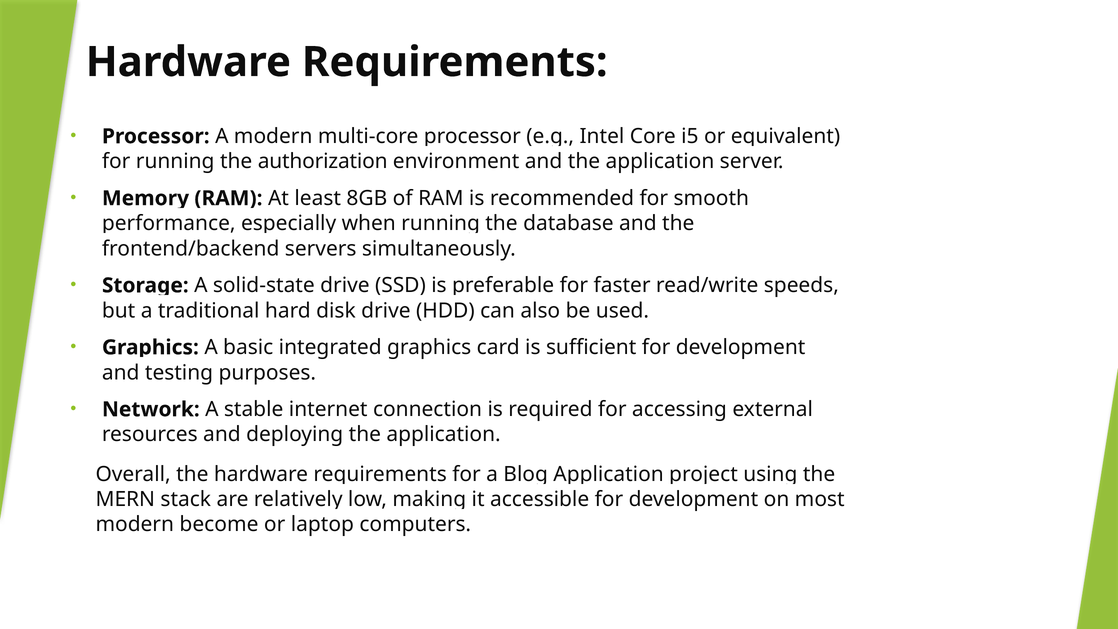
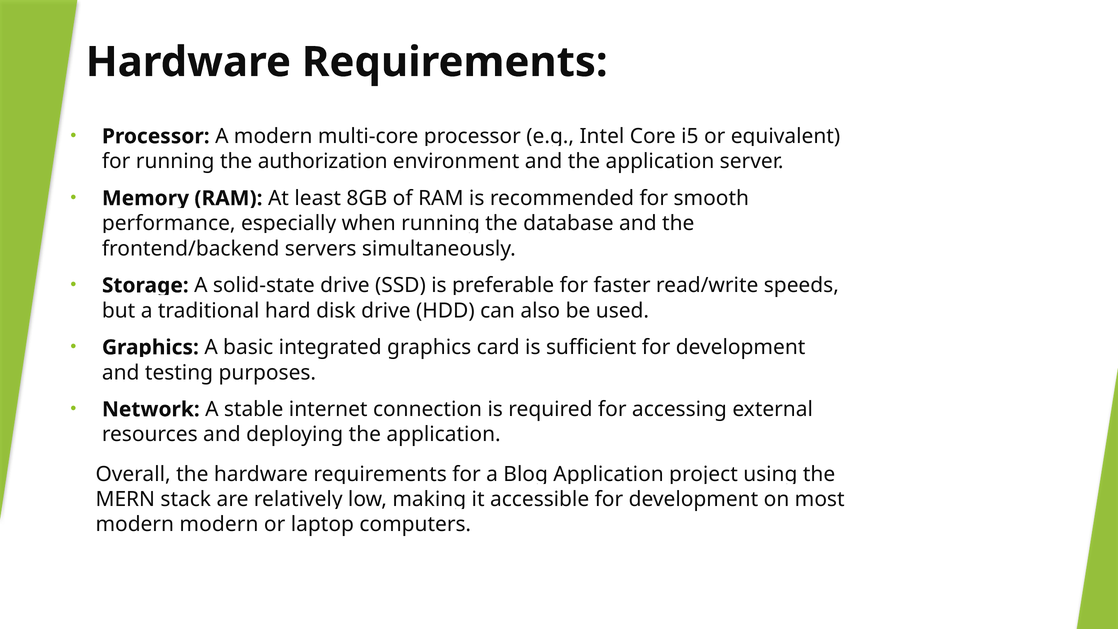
modern become: become -> modern (219, 524)
